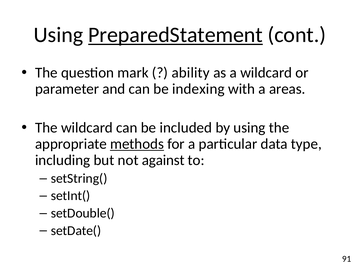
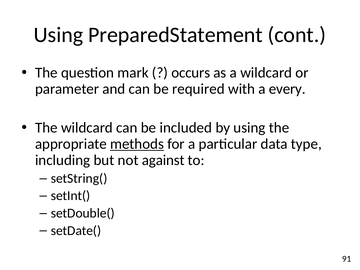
PreparedStatement underline: present -> none (175, 35)
ability: ability -> occurs (191, 73)
indexing: indexing -> required (198, 89)
areas: areas -> every (287, 89)
